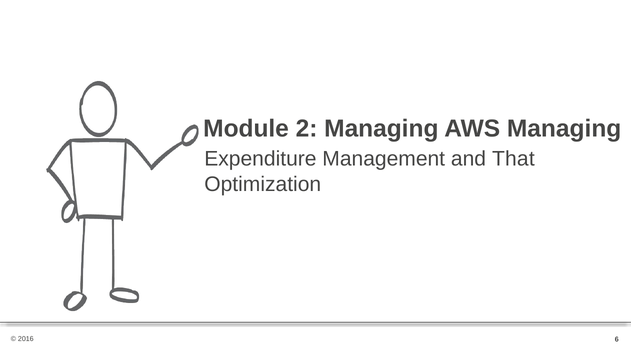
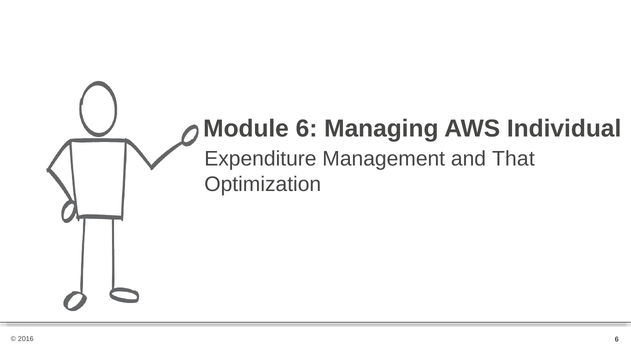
Module 2: 2 -> 6 (307, 128)
AWS Managing: Managing -> Individual (564, 128)
